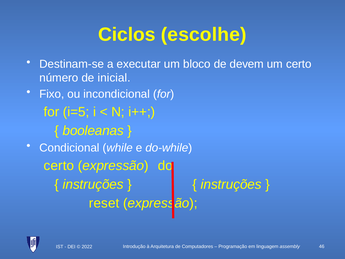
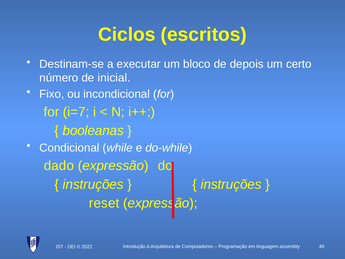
escolhe: escolhe -> escritos (204, 34)
devem: devem -> depois (247, 64)
i=5: i=5 -> i=7 (76, 112)
certo: certo -> dado (59, 165)
